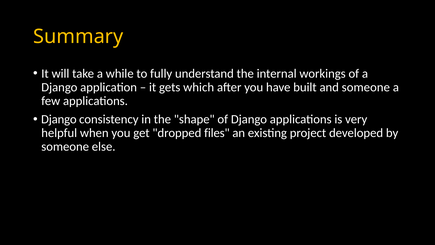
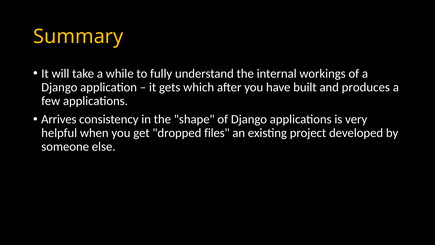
and someone: someone -> produces (366, 87)
Django: Django -> Arrives (59, 119)
